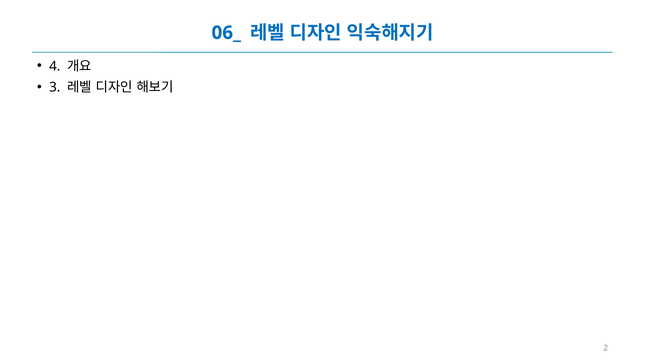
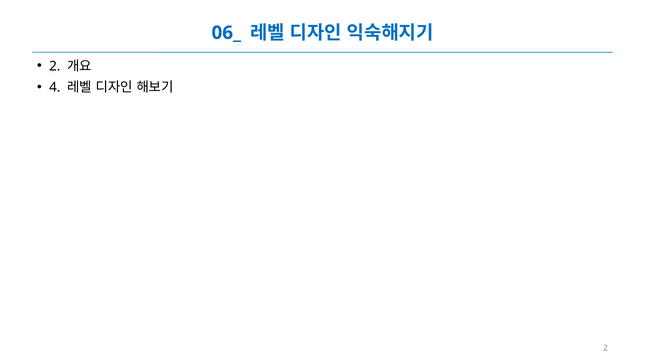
4: 4 -> 2 (55, 66)
3: 3 -> 4 (55, 87)
